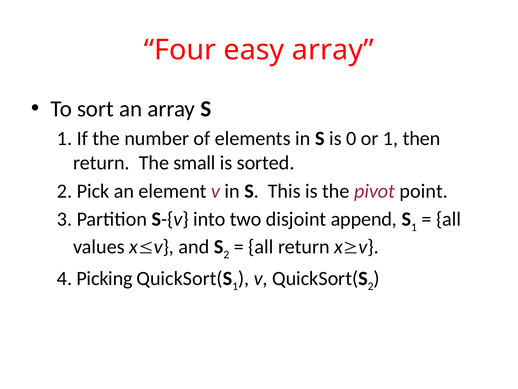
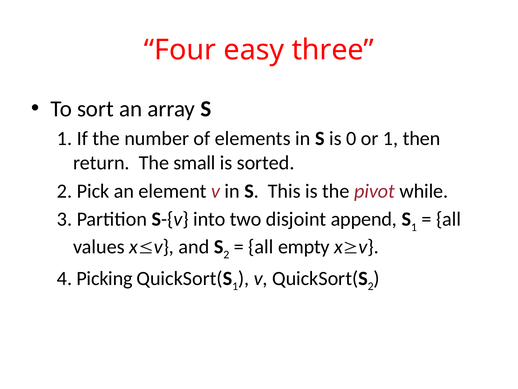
easy array: array -> three (333, 50)
point: point -> while (424, 191)
all return: return -> empty (304, 247)
